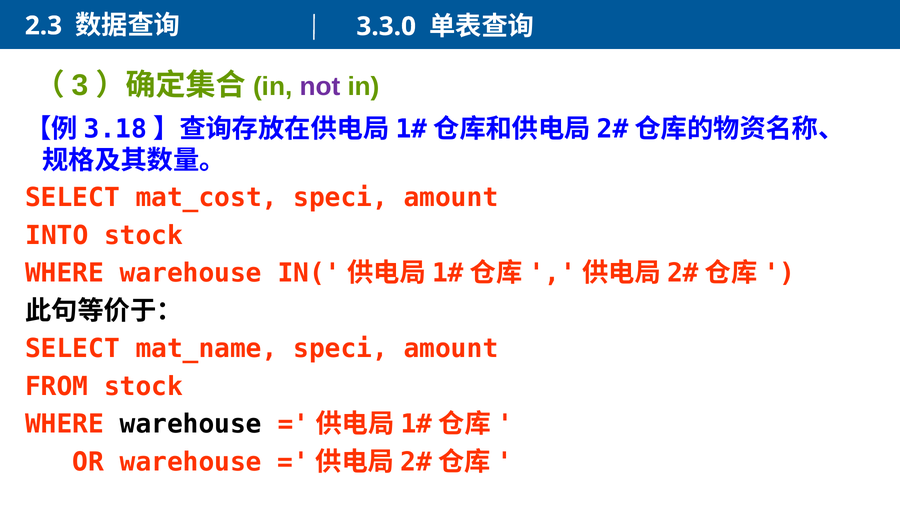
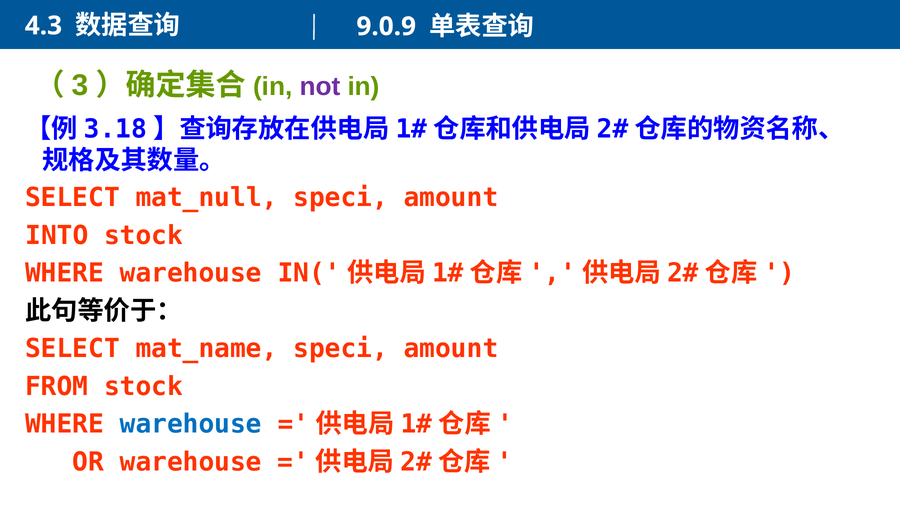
2.3: 2.3 -> 4.3 (43, 26)
3.3.0: 3.3.0 -> 9.0.9 (386, 26)
mat_cost: mat_cost -> mat_null (207, 198)
warehouse colour: black -> blue (191, 424)
